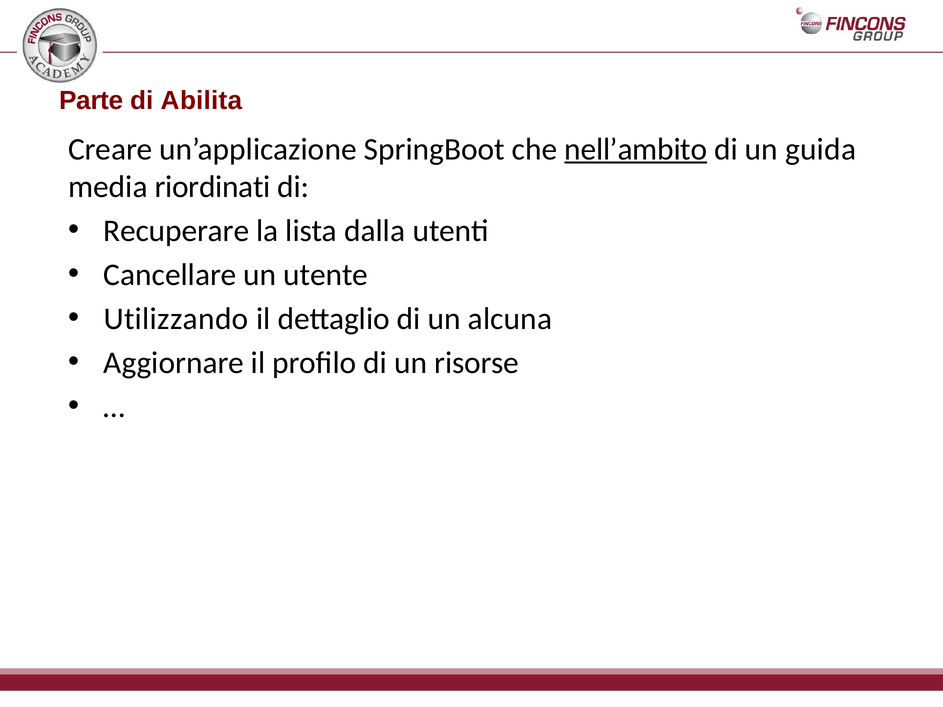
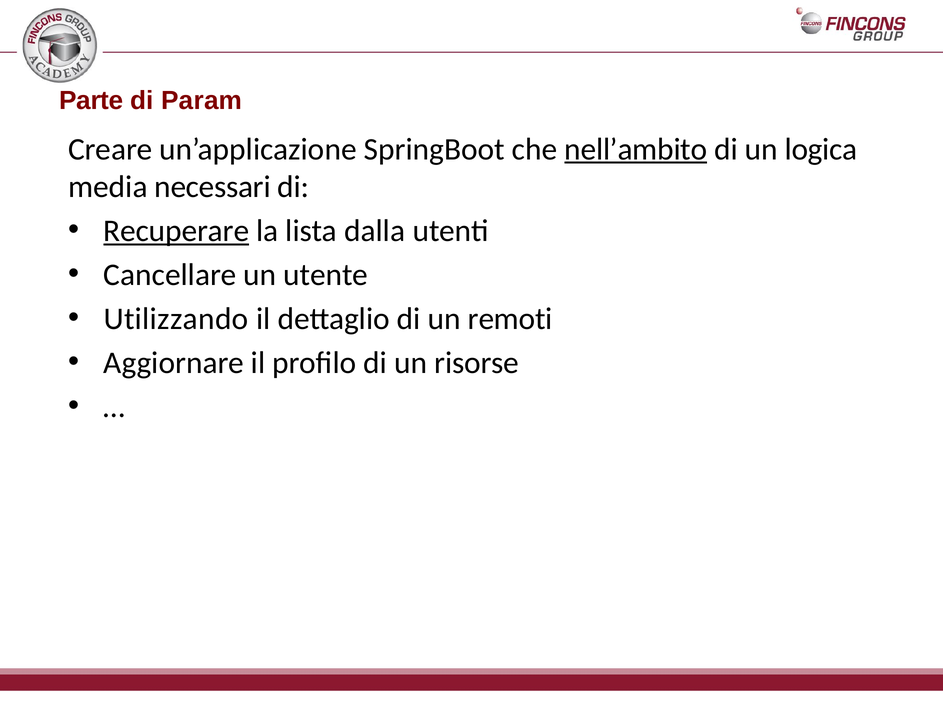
Abilita: Abilita -> Param (202, 101)
guida: guida -> logica (821, 149)
riordinati: riordinati -> necessari (213, 187)
Recuperare underline: none -> present (176, 231)
alcuna: alcuna -> remoti (510, 319)
